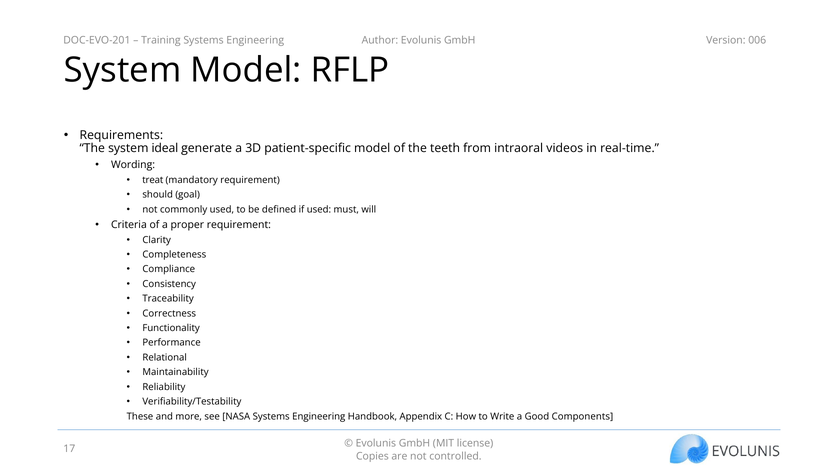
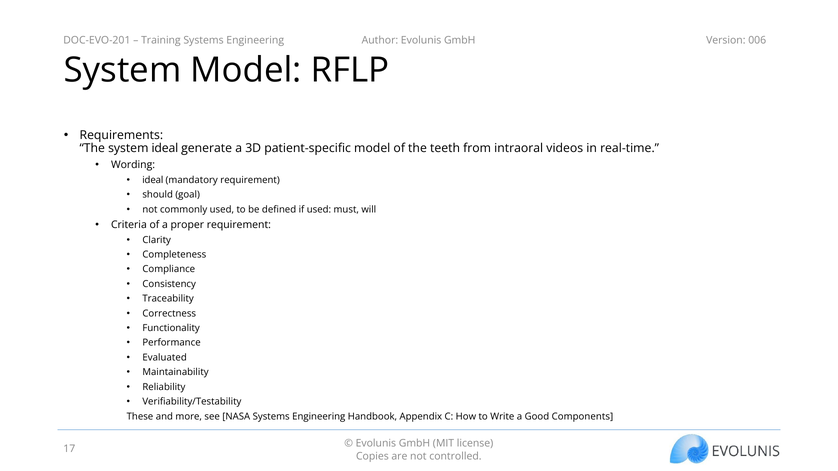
treat: treat -> ideal (153, 180)
Relational: Relational -> Evaluated (165, 358)
